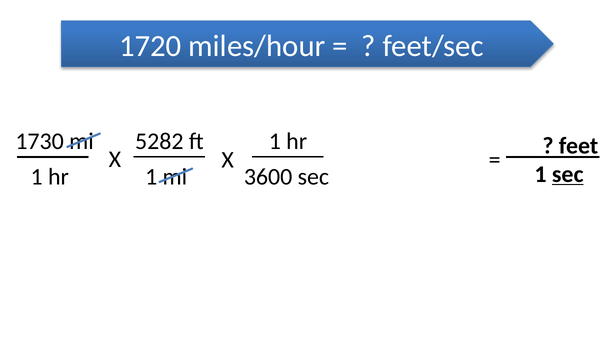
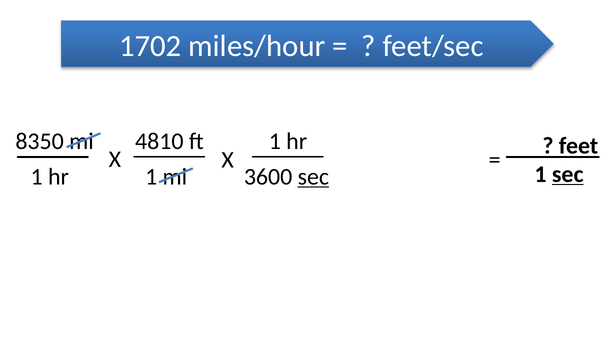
1720: 1720 -> 1702 (150, 46)
5282: 5282 -> 4810 (159, 141)
1730: 1730 -> 8350 (40, 141)
sec underline: none -> present (313, 177)
